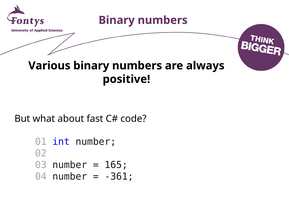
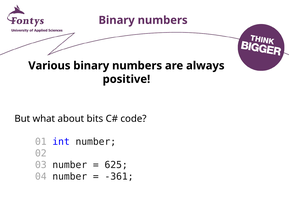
fast: fast -> bits (95, 118)
165: 165 -> 625 (116, 165)
